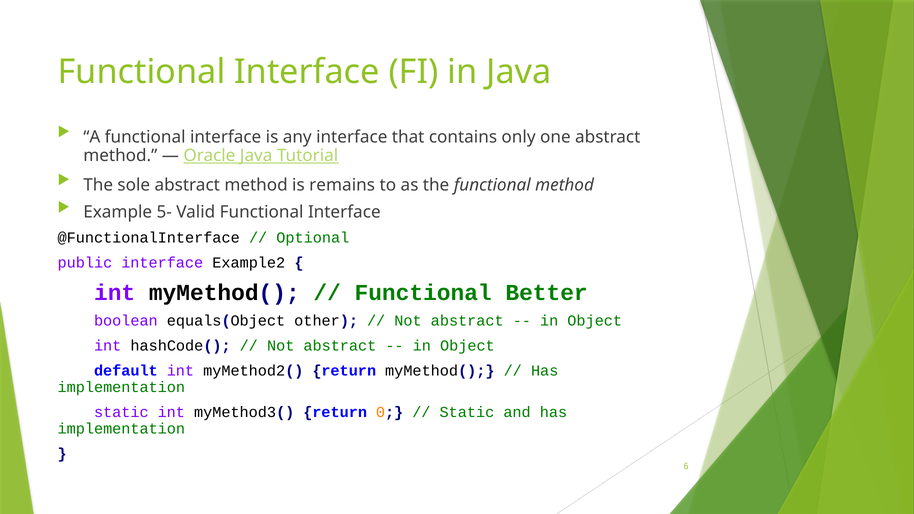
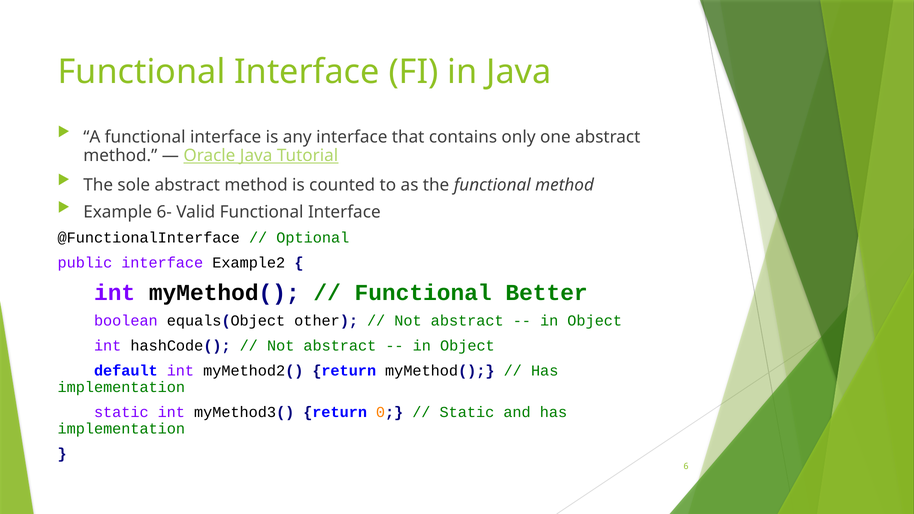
remains: remains -> counted (342, 185)
5-: 5- -> 6- (164, 212)
